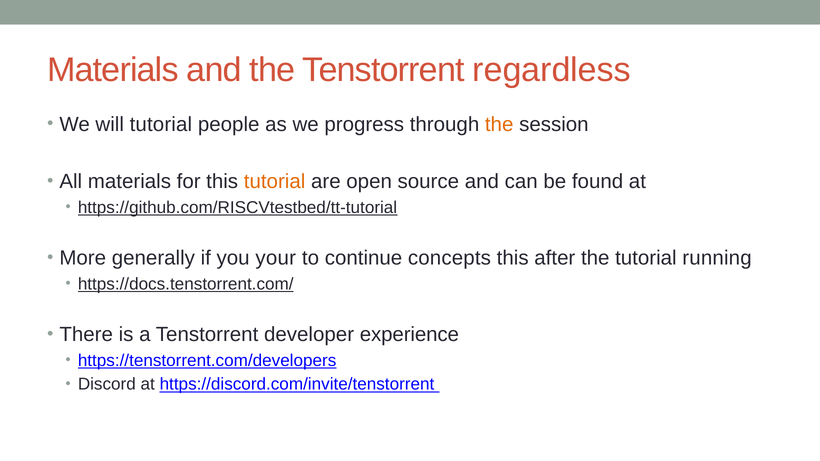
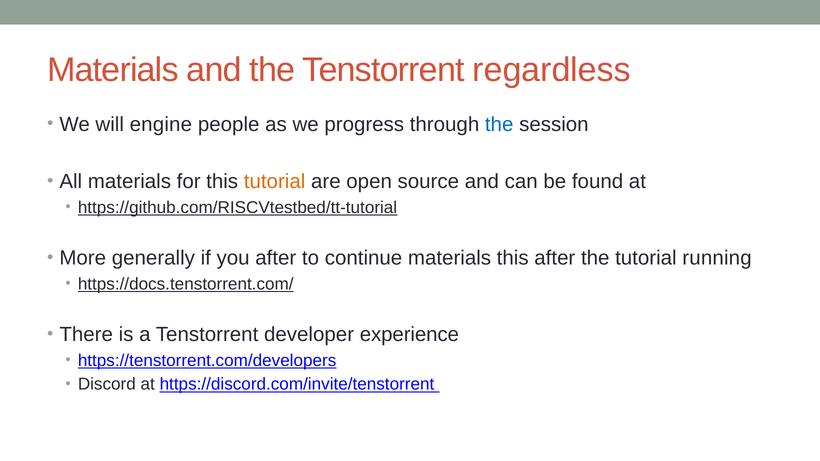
will tutorial: tutorial -> engine (161, 124)
the colour: orange -> blue (499, 124)
you your: your -> after (276, 258)
continue concepts: concepts -> materials (450, 258)
